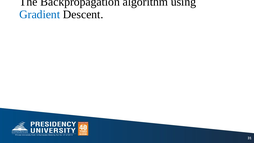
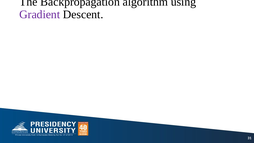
Gradient colour: blue -> purple (40, 14)
